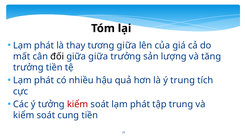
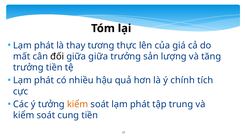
tương giữa: giữa -> thực (127, 46)
ý trung: trung -> chính (183, 81)
kiểm colour: red -> orange (78, 105)
